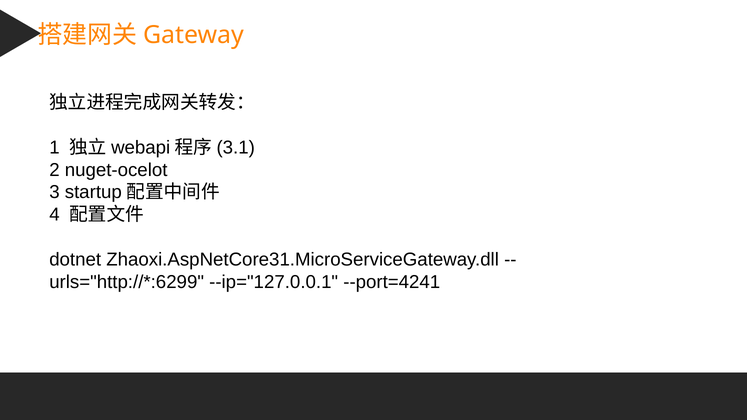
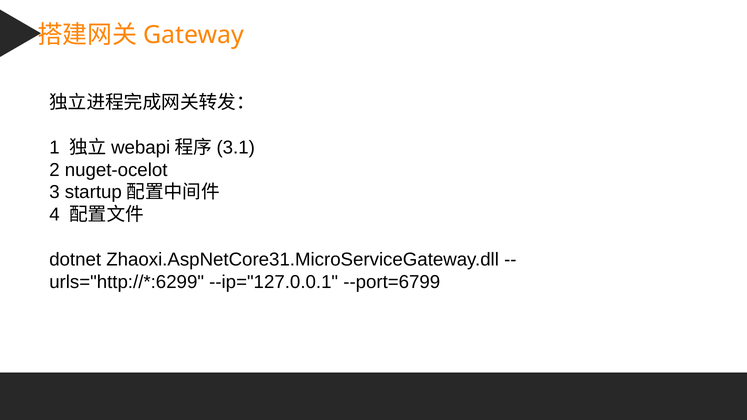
--port=4241: --port=4241 -> --port=6799 (392, 282)
